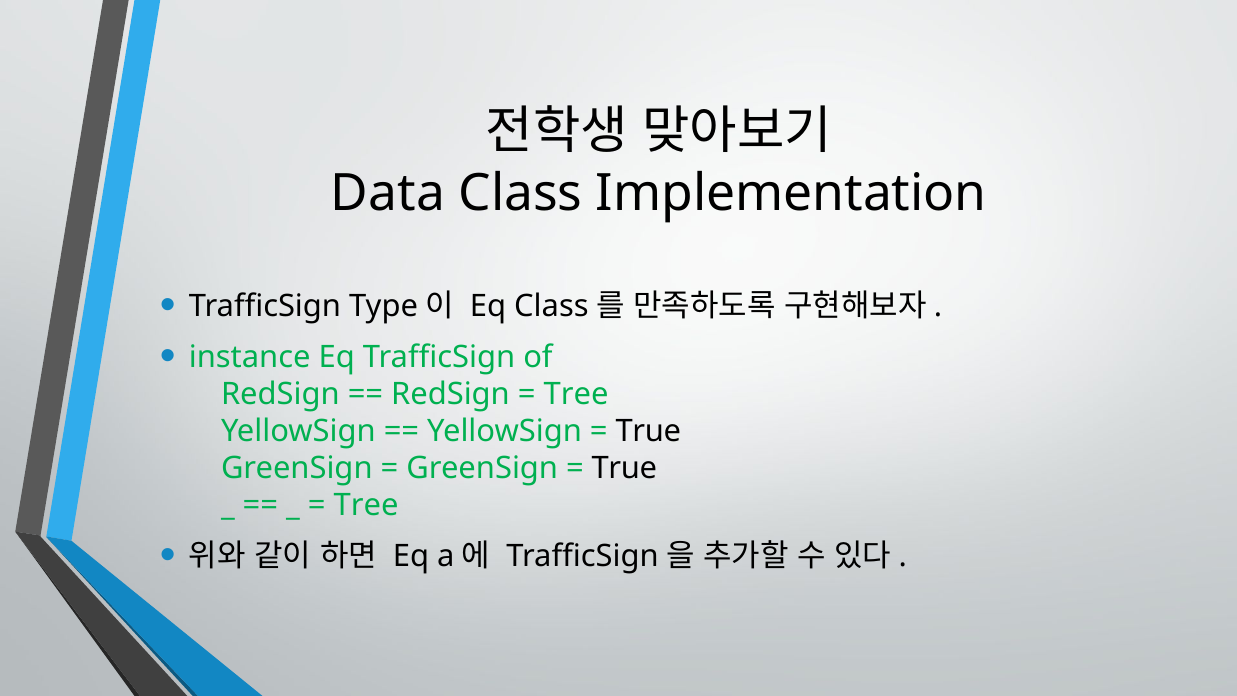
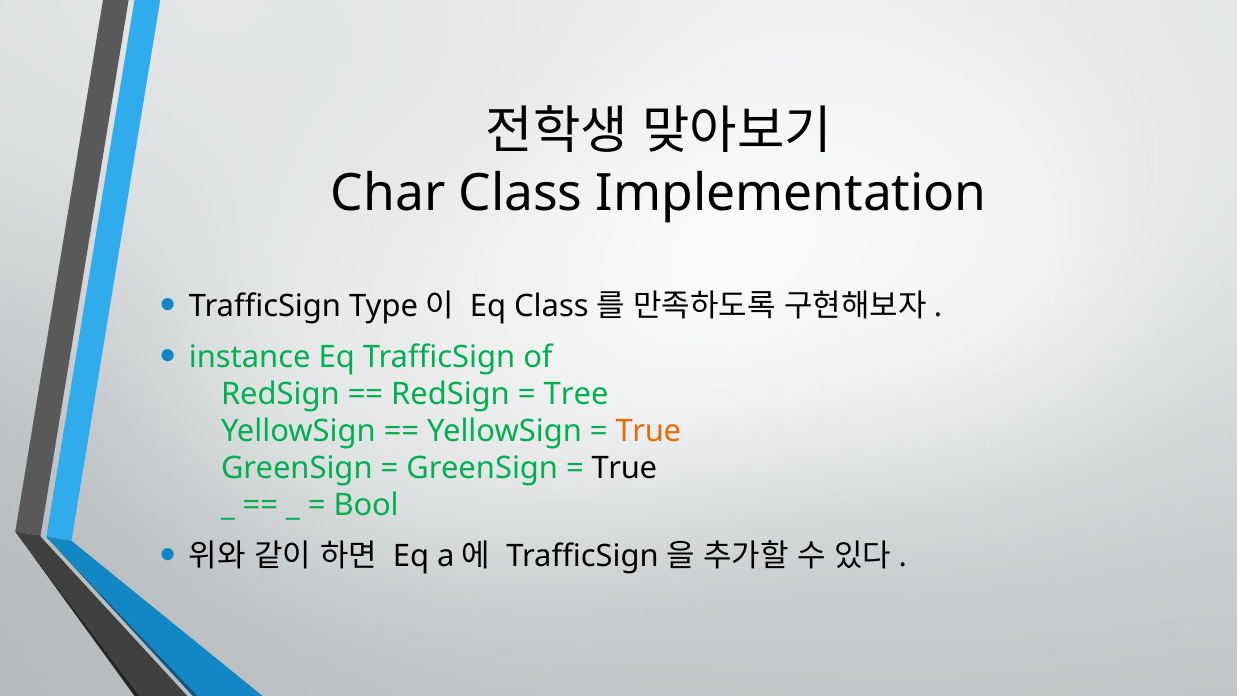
Data: Data -> Char (388, 193)
True colour: black -> orange (648, 431)
Tree: Tree -> Bool (366, 505)
